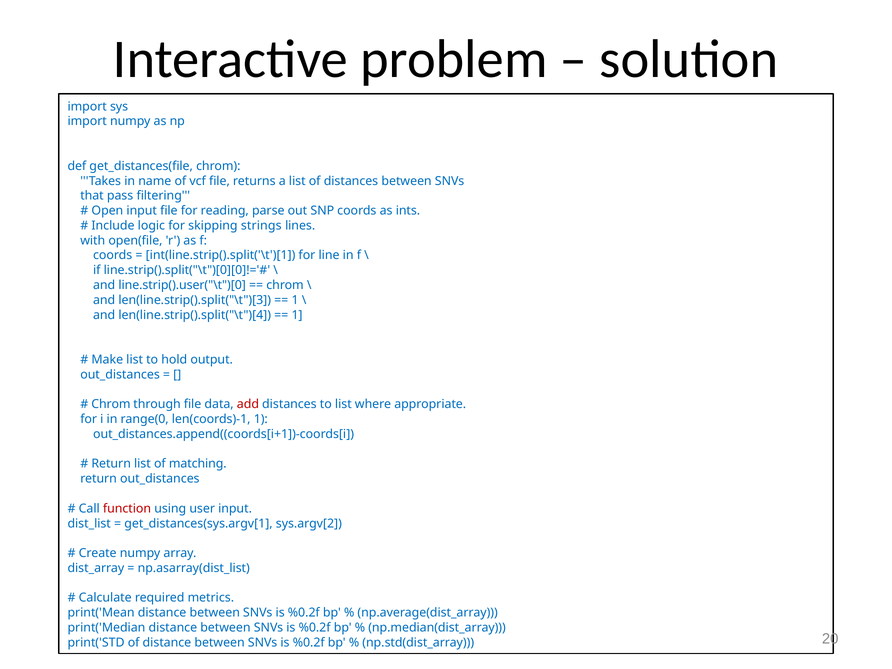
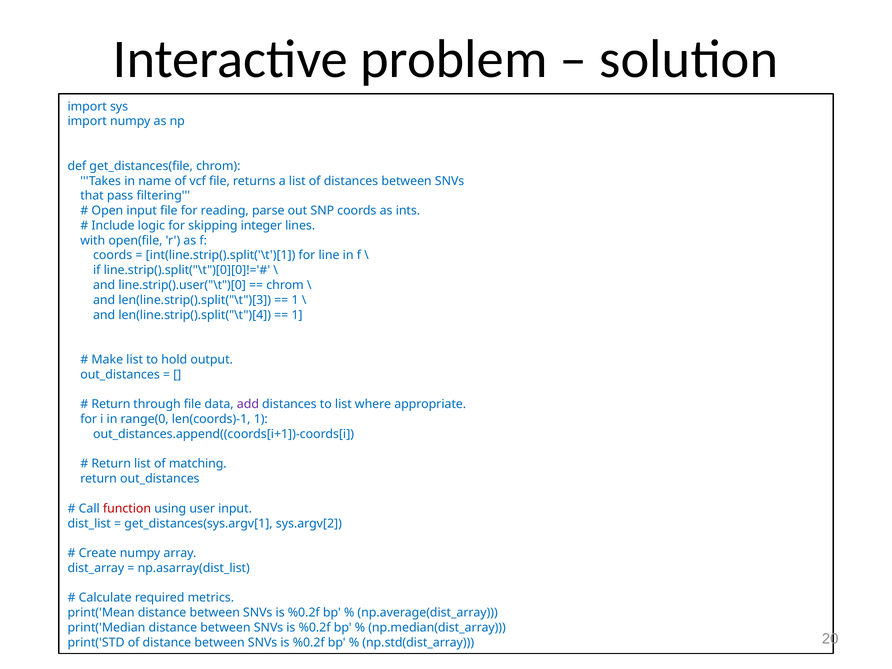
strings: strings -> integer (261, 226)
Chrom: Chrom -> Return (111, 404)
add colour: red -> purple (248, 404)
